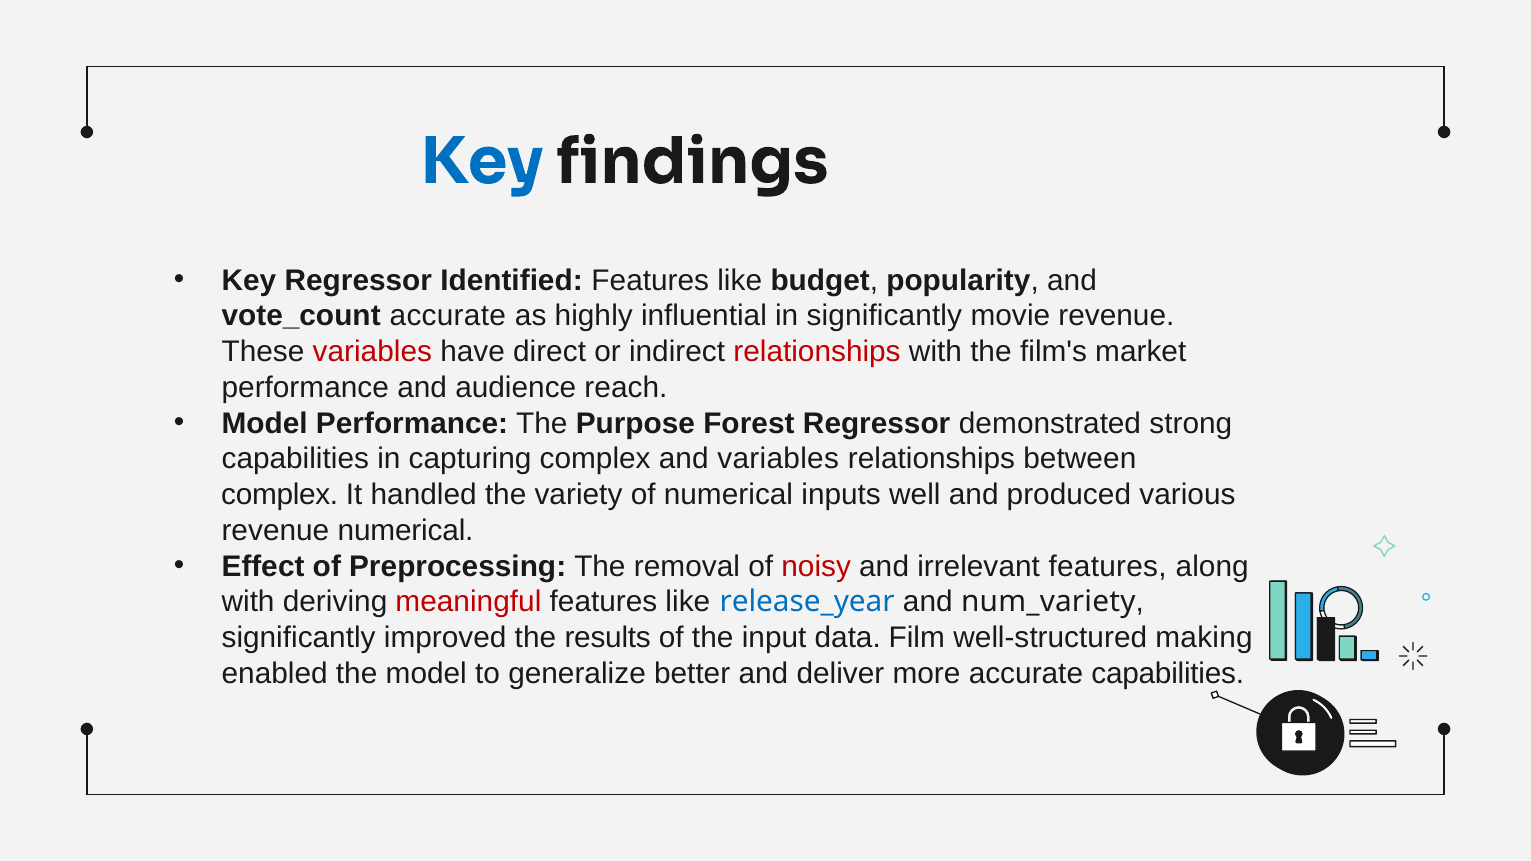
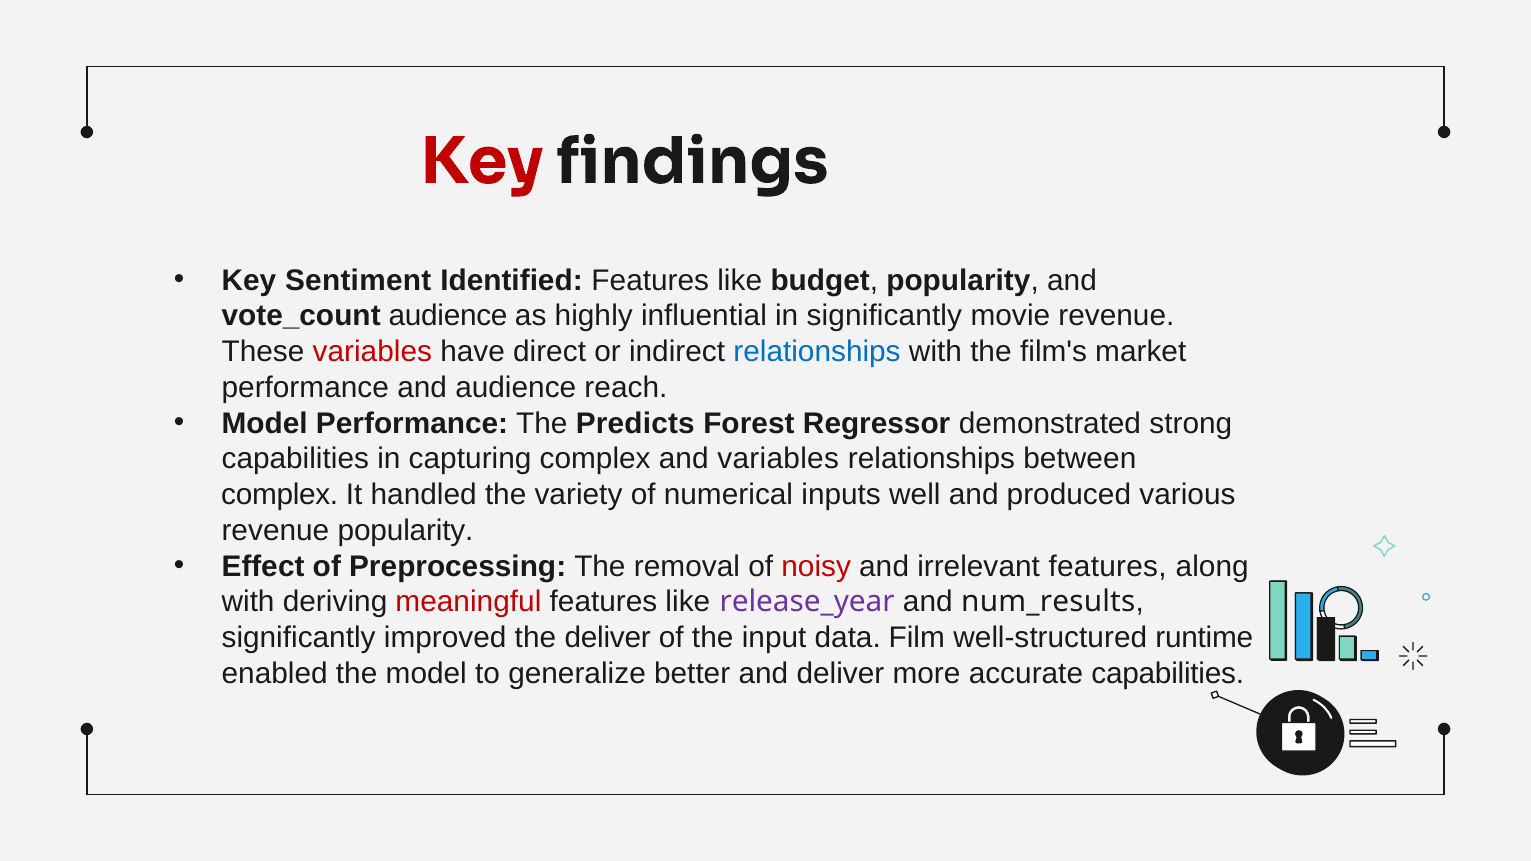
Key colour: blue -> red (482, 162)
Key Regressor: Regressor -> Sentiment (358, 280)
vote_count accurate: accurate -> audience (448, 316)
relationships colour: red -> blue (817, 352)
Purpose: Purpose -> Predicts (635, 423)
revenue numerical: numerical -> popularity (406, 531)
release_year colour: blue -> purple (807, 602)
num_variety: num_variety -> num_results (1048, 602)
the results: results -> deliver (608, 638)
making: making -> runtime (1204, 638)
